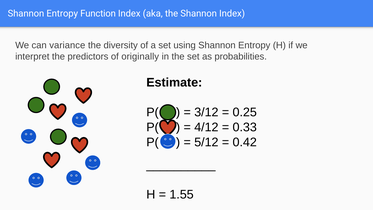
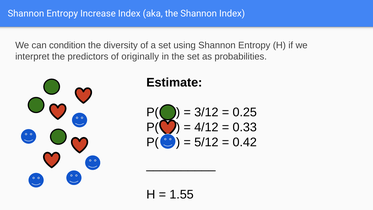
Function: Function -> Increase (98, 14)
variance: variance -> condition (67, 45)
